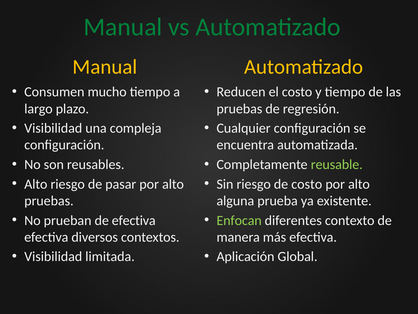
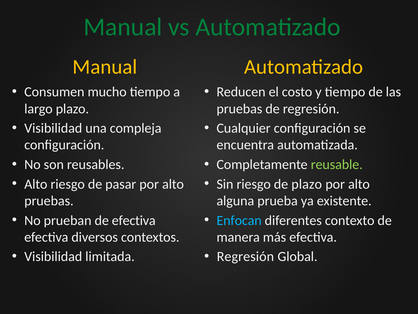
de costo: costo -> plazo (307, 184)
Enfocan colour: light green -> light blue (239, 220)
Aplicación: Aplicación -> Regresión (245, 256)
